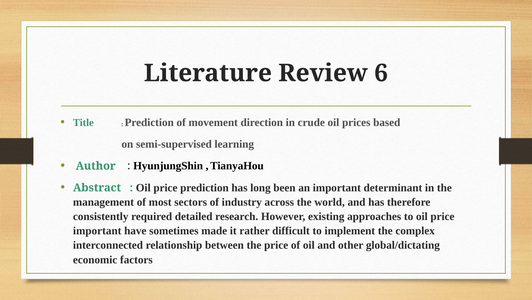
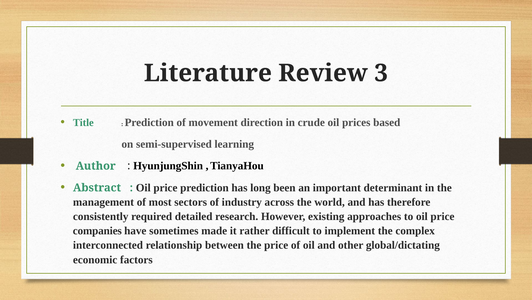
6: 6 -> 3 (381, 73)
important: important -> companies (97, 230)
